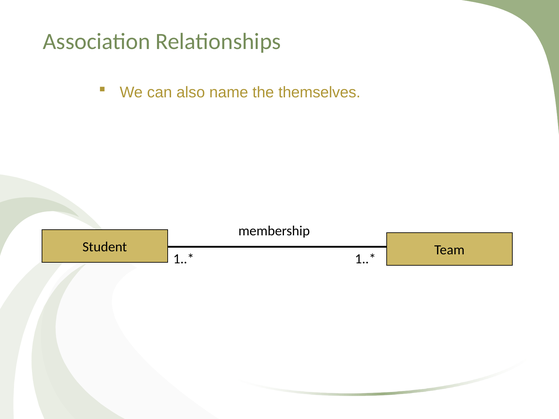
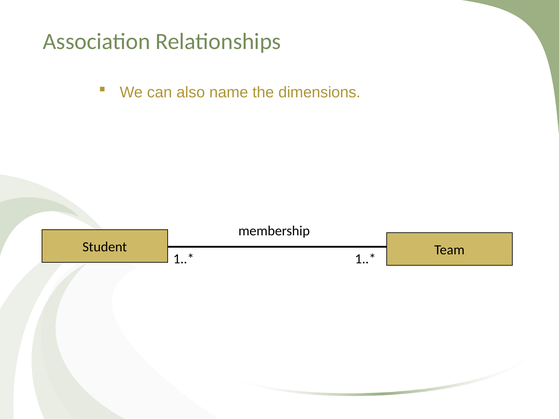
themselves: themselves -> dimensions (319, 92)
